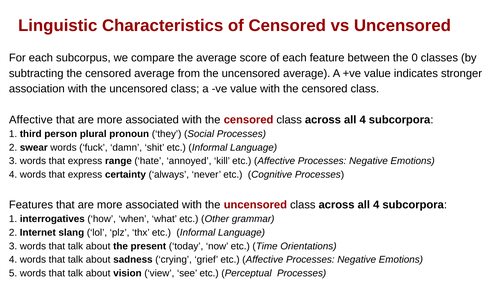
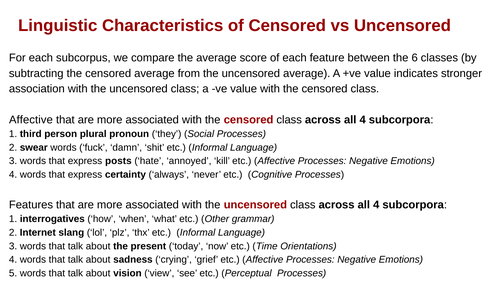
0: 0 -> 6 (415, 58)
range: range -> posts (118, 161)
